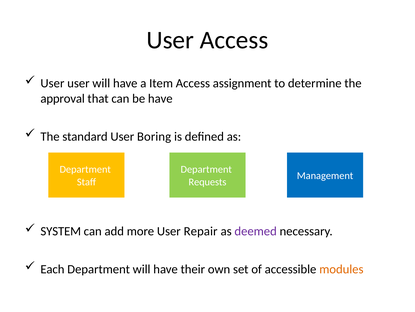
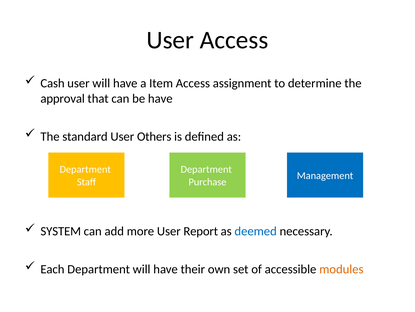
User: User -> Cash (53, 83)
Boring: Boring -> Others (154, 136)
Requests: Requests -> Purchase (207, 182)
Repair: Repair -> Report (201, 231)
deemed colour: purple -> blue (256, 231)
